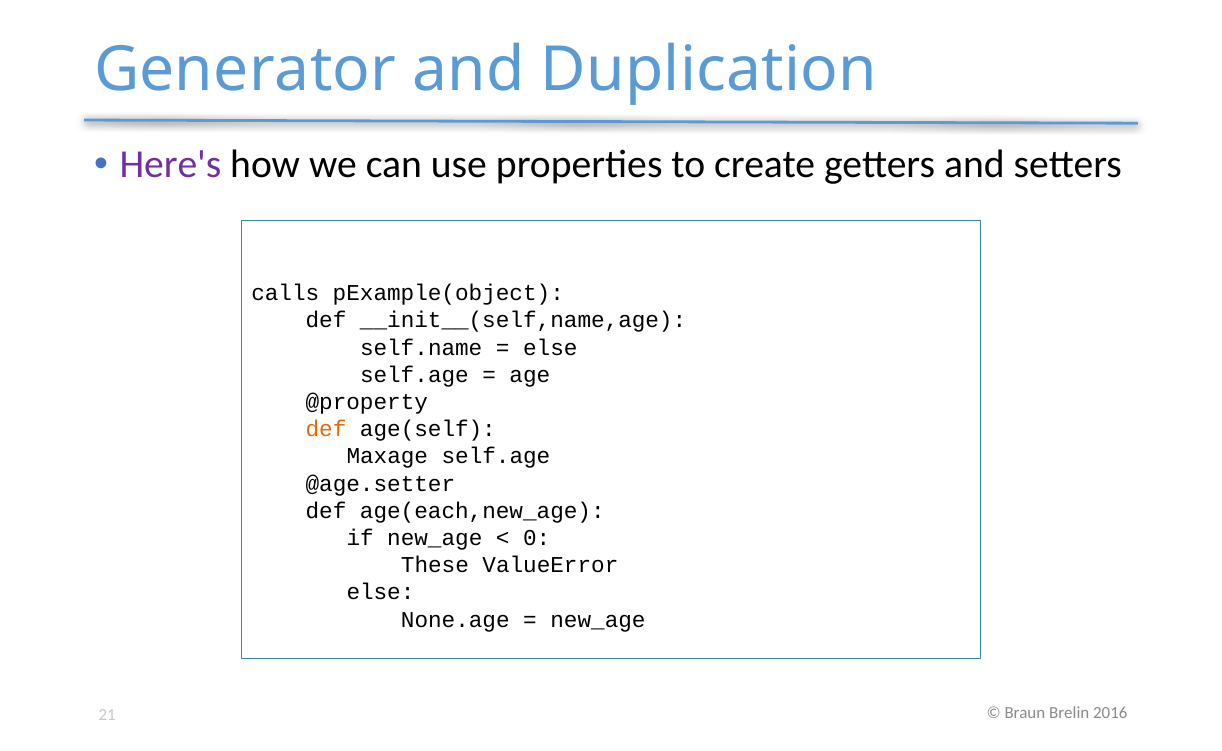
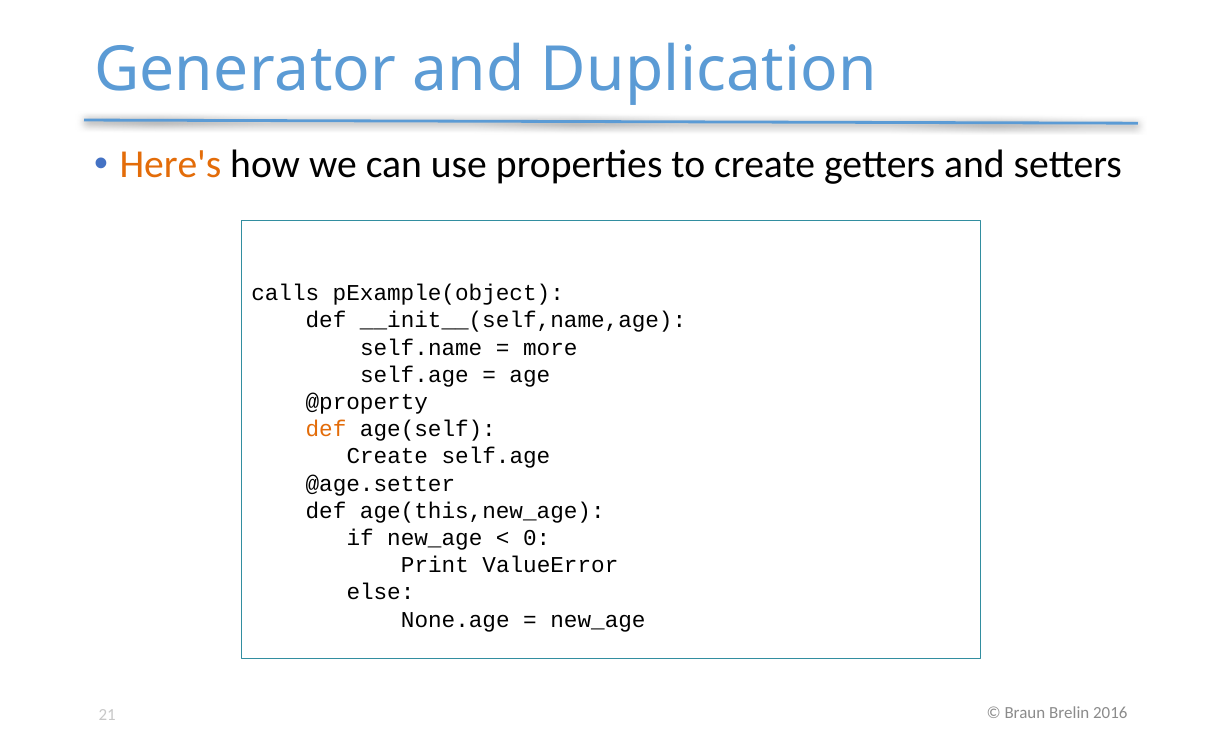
Here's colour: purple -> orange (170, 165)
else: else -> more (550, 348)
Maxage: Maxage -> Create (387, 456)
age(each,new_age: age(each,new_age -> age(this,new_age (482, 511)
These: These -> Print (435, 565)
